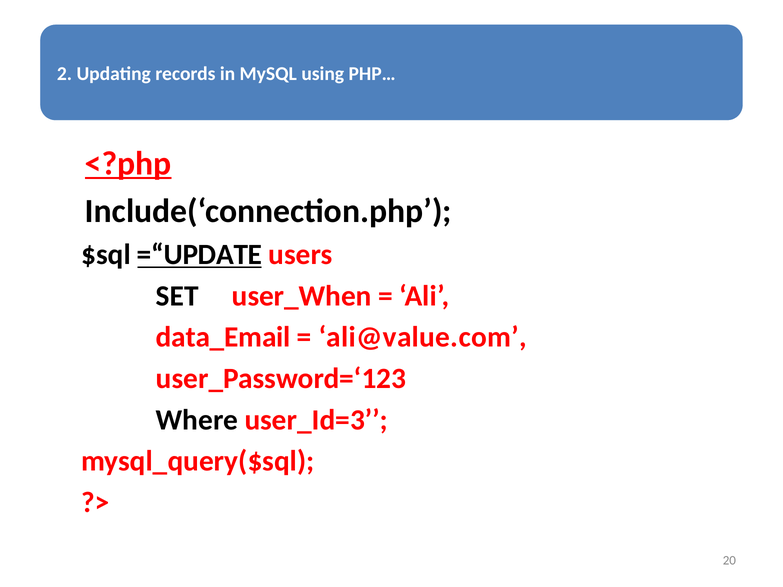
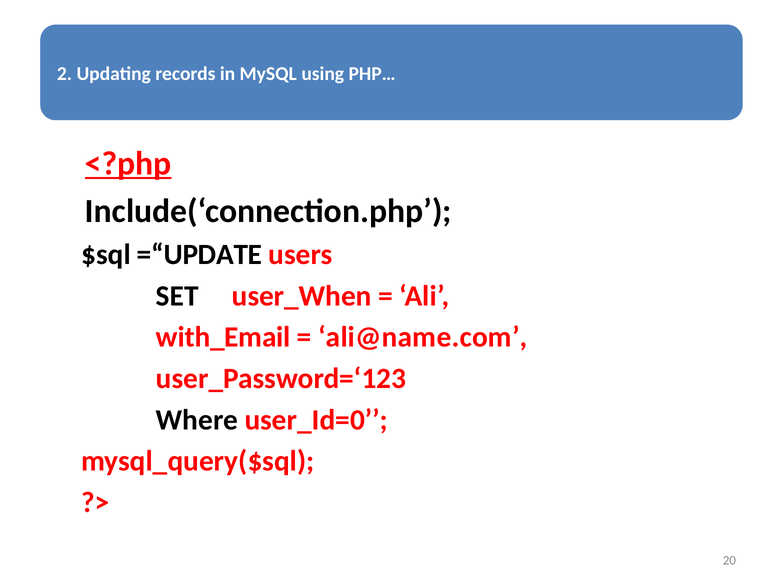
=“UPDATE underline: present -> none (200, 255)
data_Email: data_Email -> with_Email (223, 337)
ali@value.com: ali@value.com -> ali@name.com (423, 337)
user_Id=3: user_Id=3 -> user_Id=0 (316, 420)
